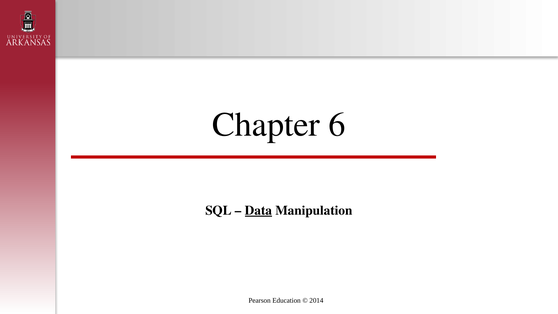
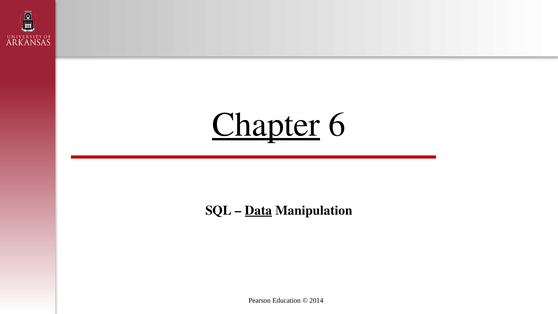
Chapter underline: none -> present (266, 124)
